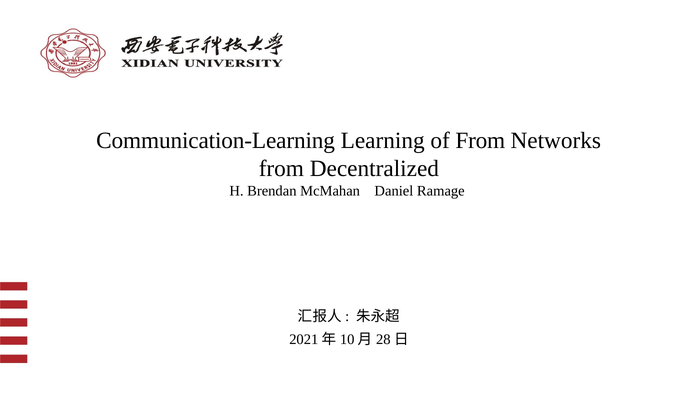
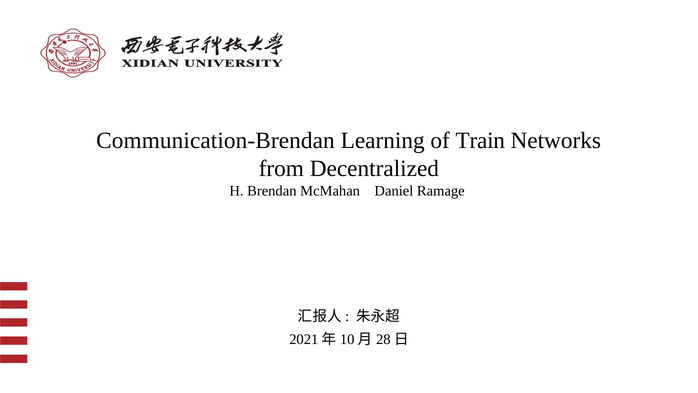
Communication-Learning: Communication-Learning -> Communication-Brendan (216, 141)
of From: From -> Train (480, 141)
